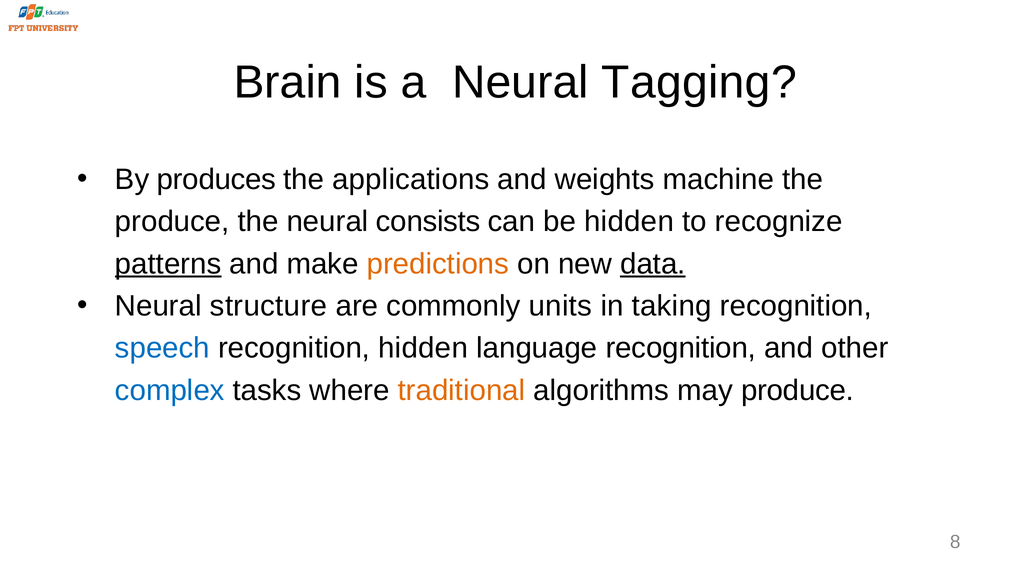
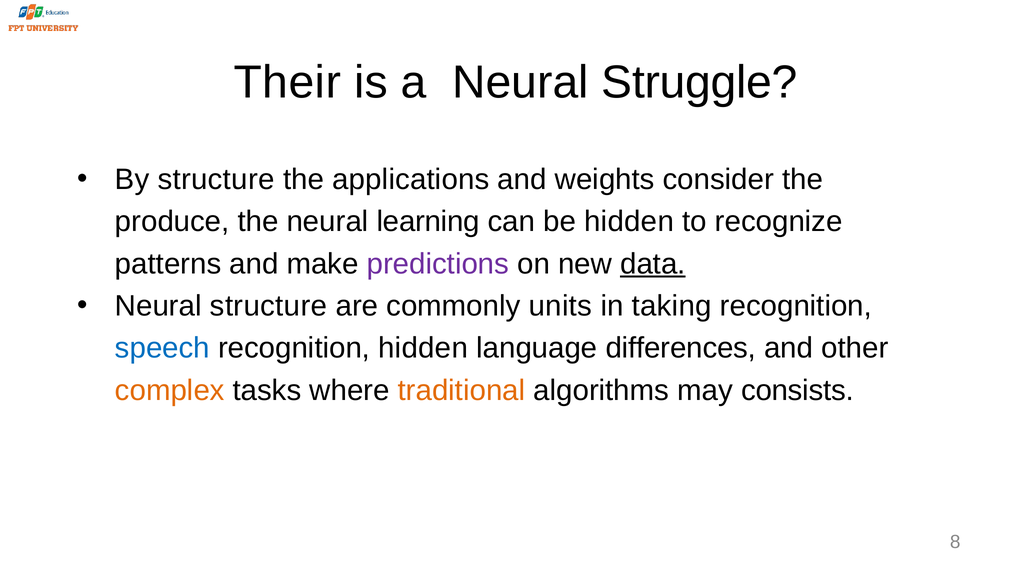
Brain: Brain -> Their (287, 83)
Tagging: Tagging -> Struggle (699, 83)
By produces: produces -> structure (216, 179)
machine: machine -> consider (718, 179)
consists: consists -> learning (428, 222)
patterns underline: present -> none (168, 264)
predictions colour: orange -> purple (438, 264)
language recognition: recognition -> differences (681, 348)
complex colour: blue -> orange (170, 390)
may produce: produce -> consists (798, 390)
